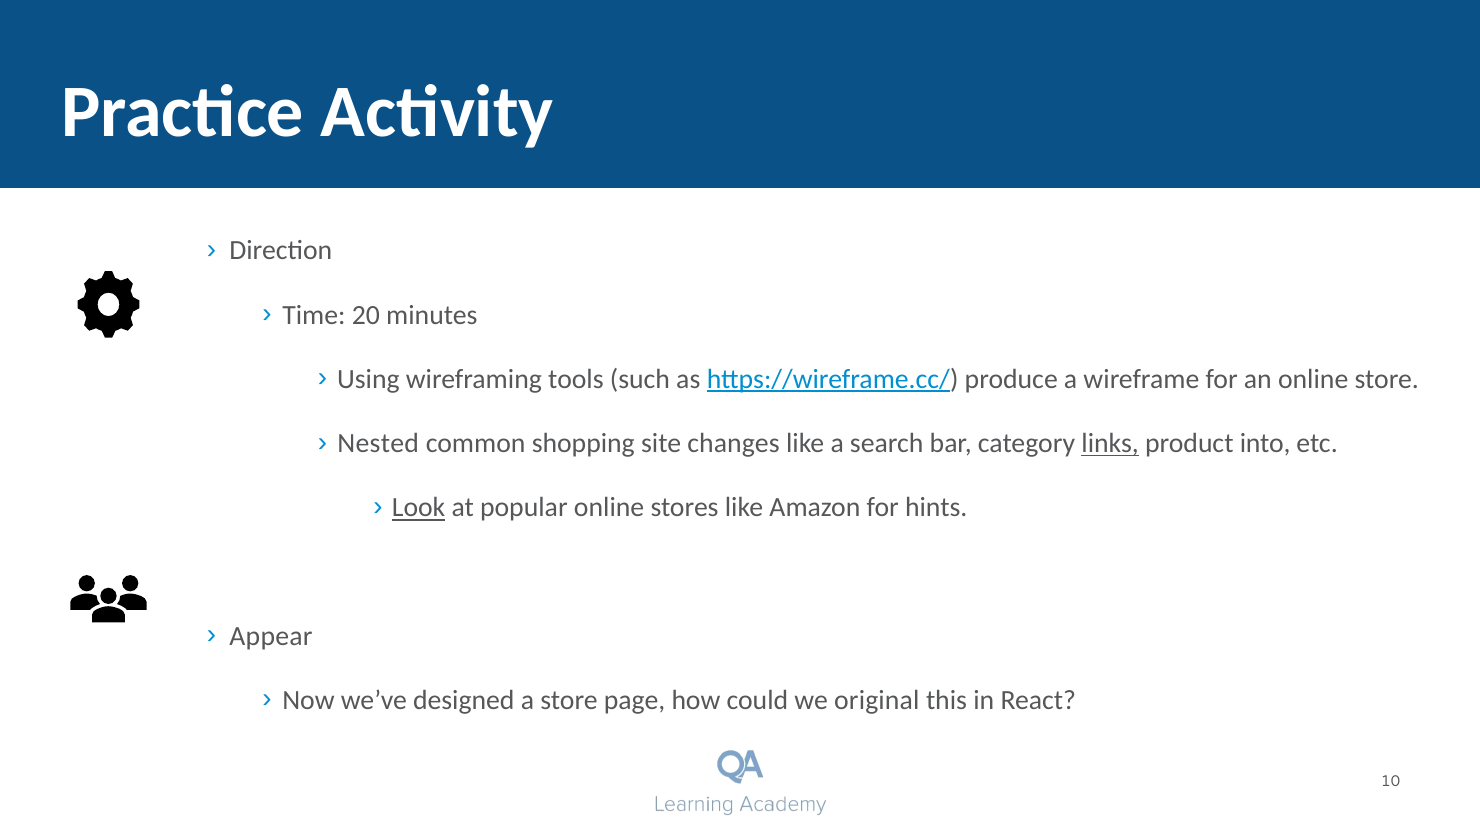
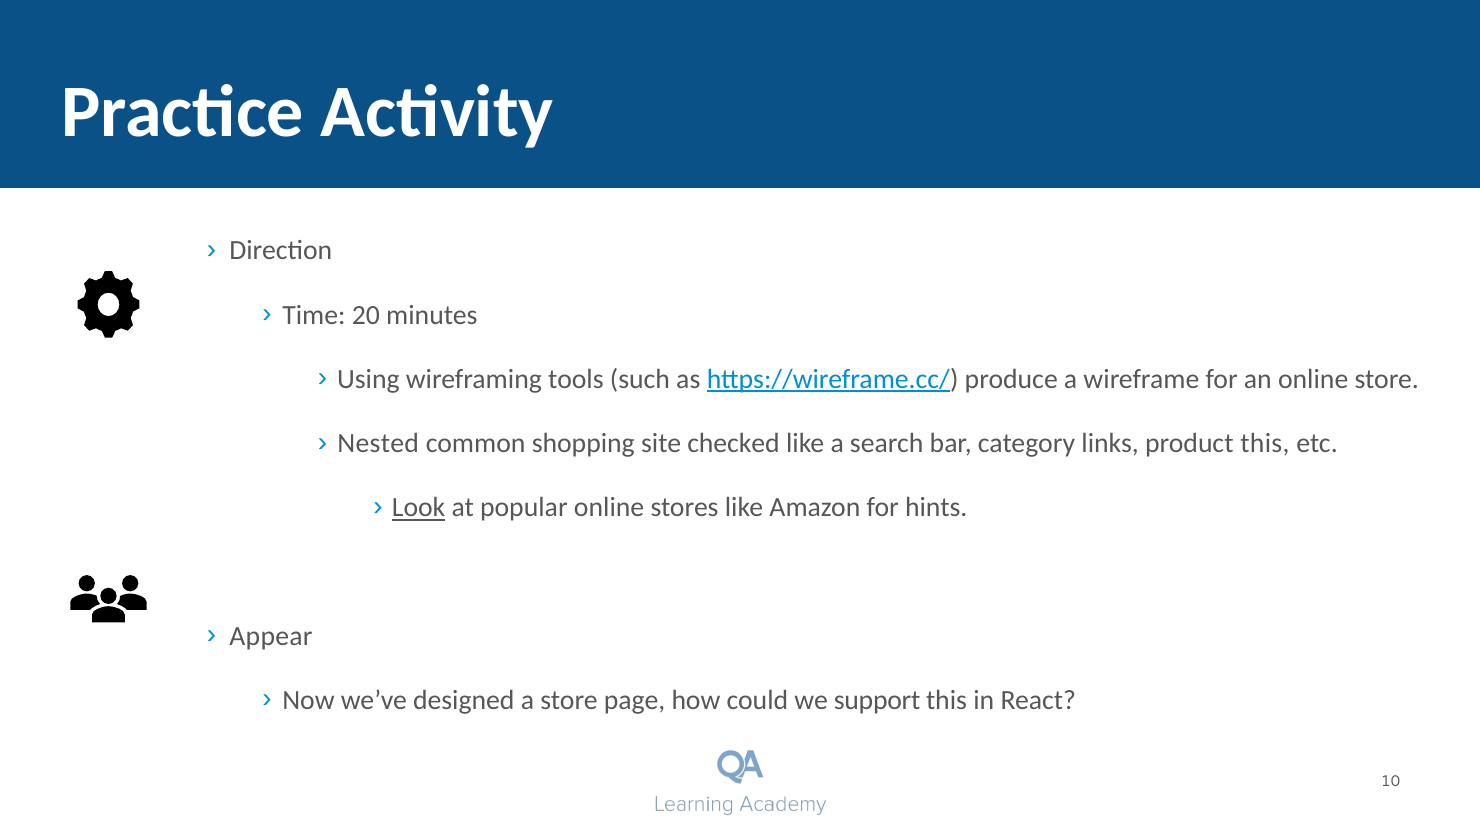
changes: changes -> checked (734, 444)
links underline: present -> none (1110, 444)
product into: into -> this (1265, 444)
original: original -> support (877, 701)
